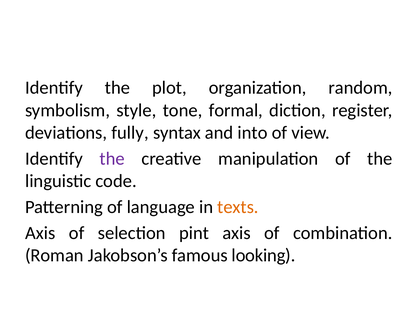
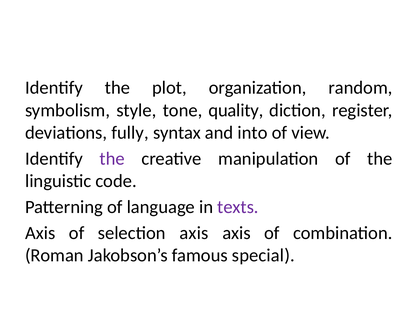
formal: formal -> quality (236, 110)
texts colour: orange -> purple (238, 207)
selection pint: pint -> axis (194, 233)
looking: looking -> special (263, 255)
